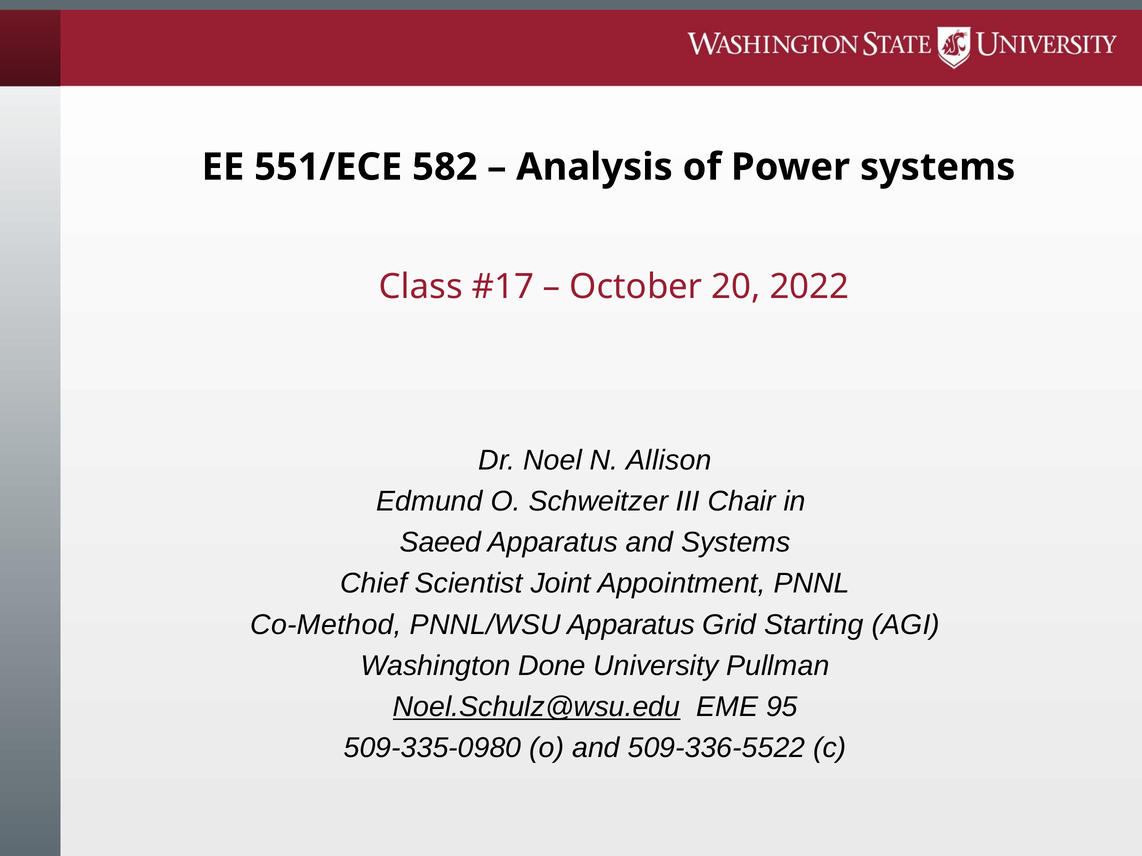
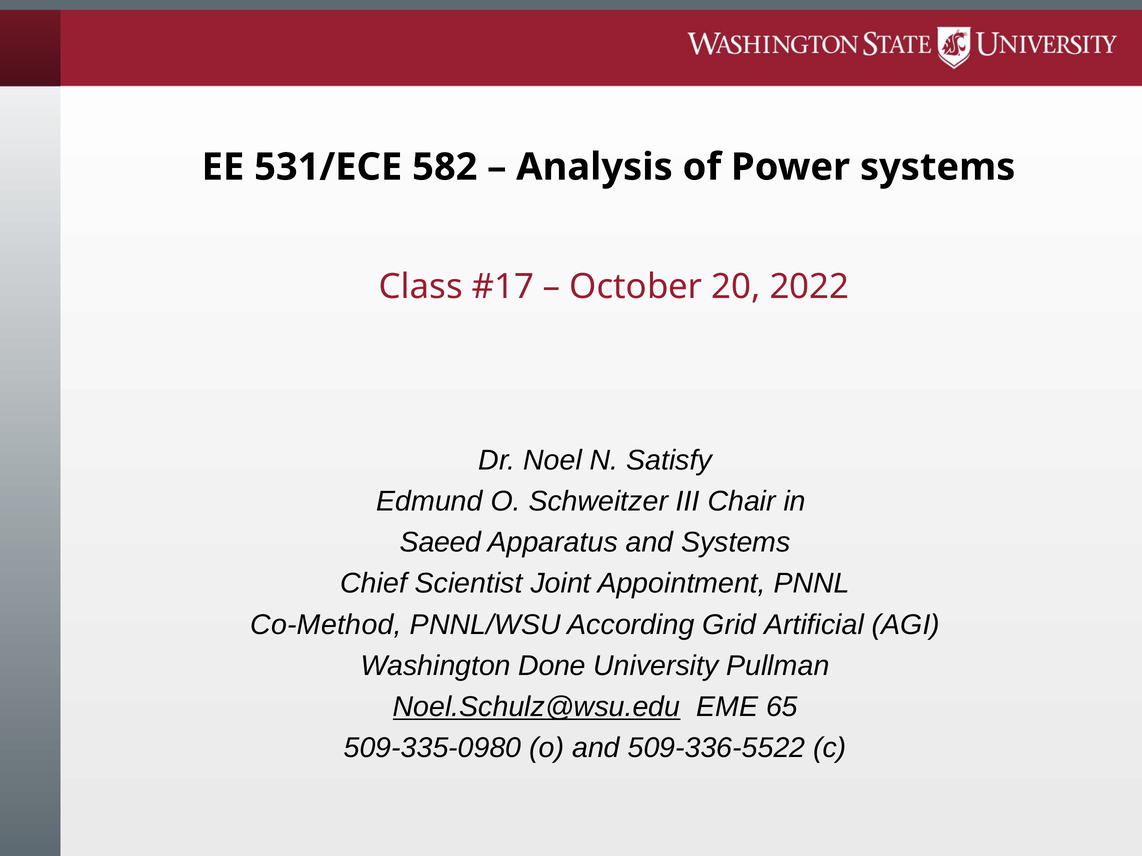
551/ECE: 551/ECE -> 531/ECE (328, 167)
Allison: Allison -> Satisfy (669, 461)
PNNL/WSU Apparatus: Apparatus -> According (631, 625)
Starting: Starting -> Artificial (814, 625)
95: 95 -> 65 (782, 707)
